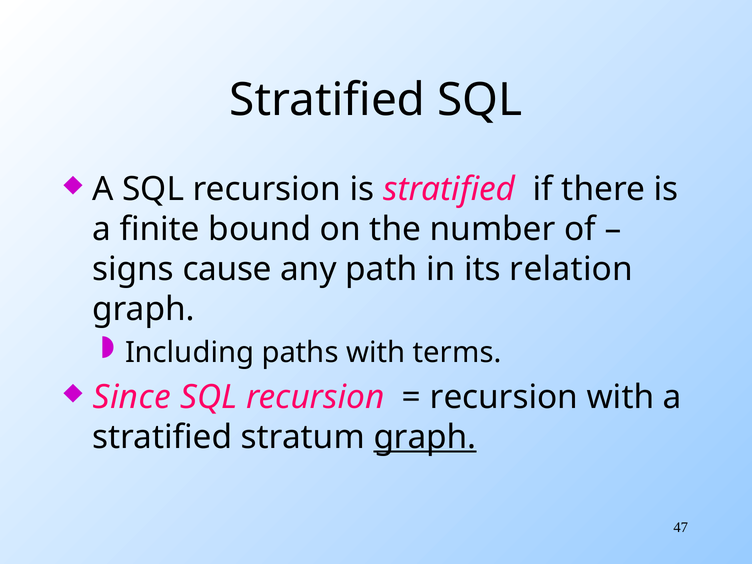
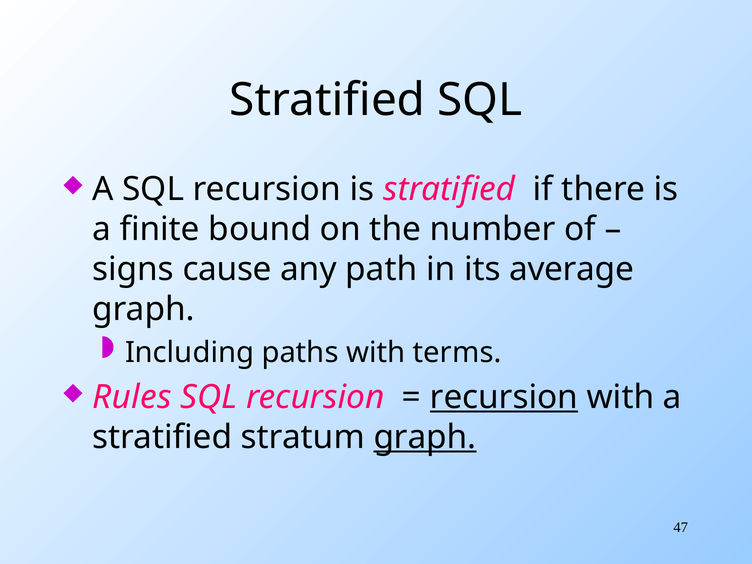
relation: relation -> average (572, 269)
Since: Since -> Rules (132, 397)
recursion underline: none -> present (504, 397)
